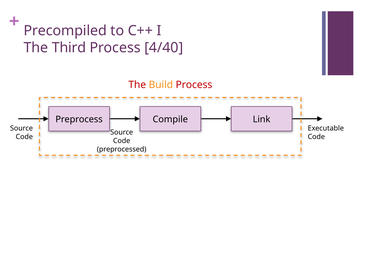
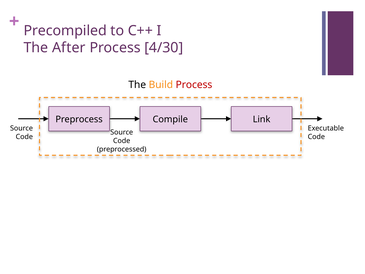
Third: Third -> After (69, 48)
4/40: 4/40 -> 4/30 (164, 48)
The colour: red -> black (137, 85)
